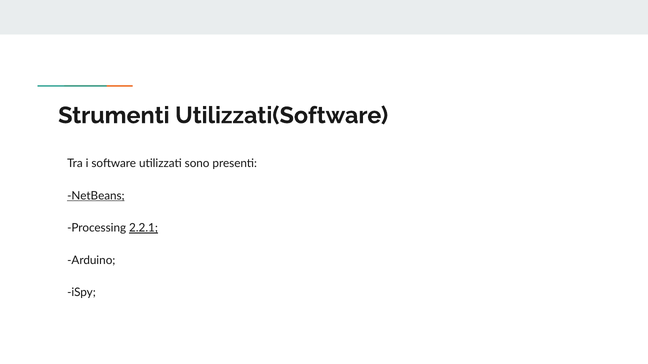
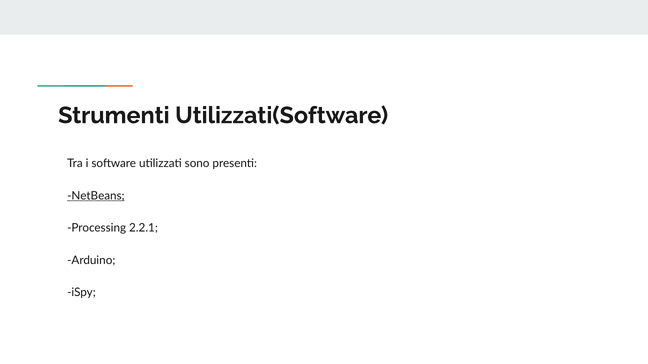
2.2.1 underline: present -> none (144, 228)
